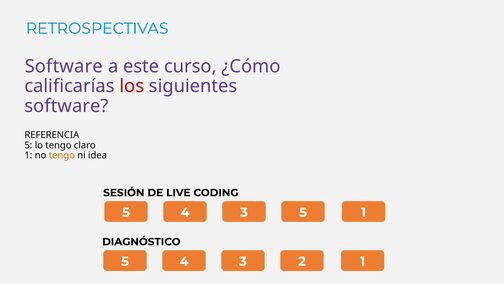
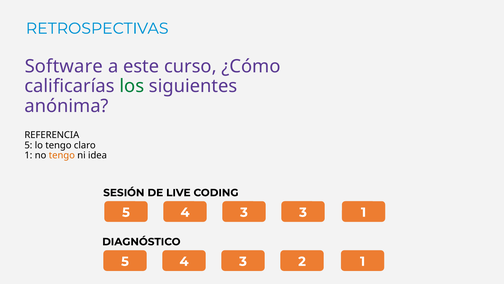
los colour: red -> green (132, 86)
software: software -> anónima (67, 106)
3 5: 5 -> 3 (303, 212)
